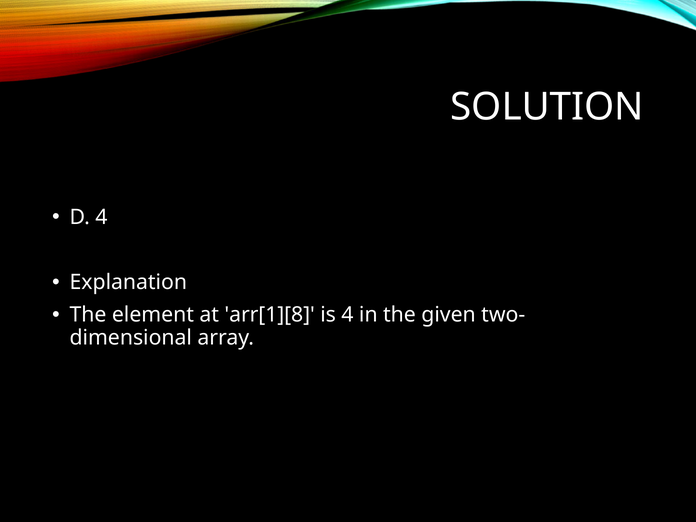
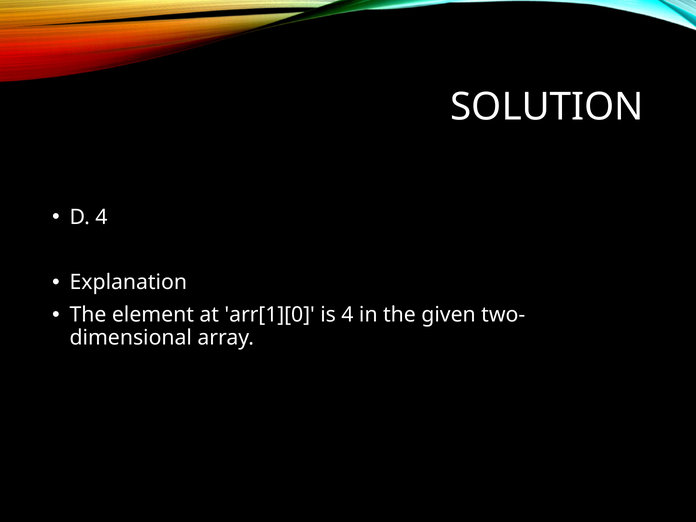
arr[1][8: arr[1][8 -> arr[1][0 (270, 315)
